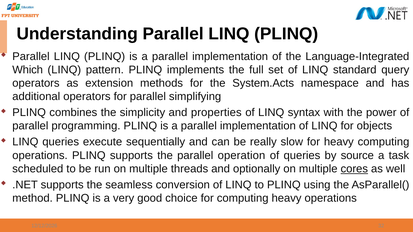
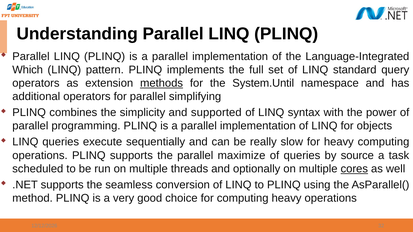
methods underline: none -> present (162, 83)
System.Acts: System.Acts -> System.Until (263, 83)
properties: properties -> supported (216, 113)
operation: operation -> maximize (242, 156)
